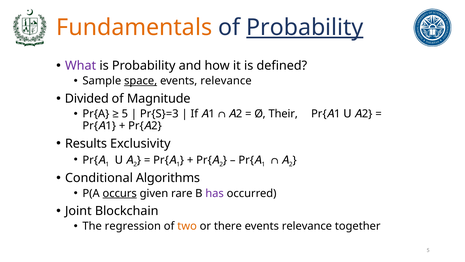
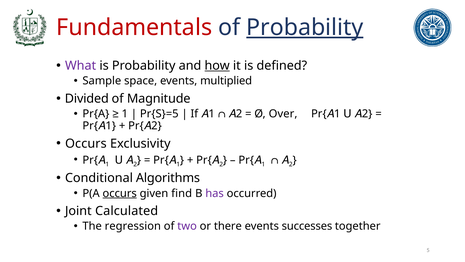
Fundamentals colour: orange -> red (134, 27)
how underline: none -> present (217, 66)
space underline: present -> none (141, 81)
relevance: relevance -> multiplied (226, 81)
Pr{A 5: 5 -> 1 (125, 114)
Pr{S}=3: Pr{S}=3 -> Pr{S}=5 (159, 114)
Their: Their -> Over (283, 114)
Results: Results -> Occurs (86, 143)
rare: rare -> find (182, 193)
Blockchain: Blockchain -> Calculated (127, 211)
two colour: orange -> purple (187, 226)
relevance: relevance -> successes (307, 226)
